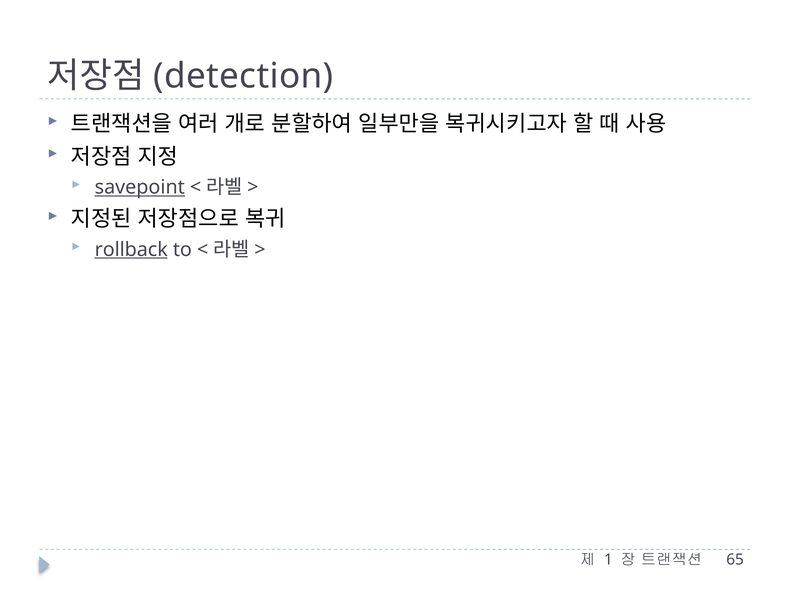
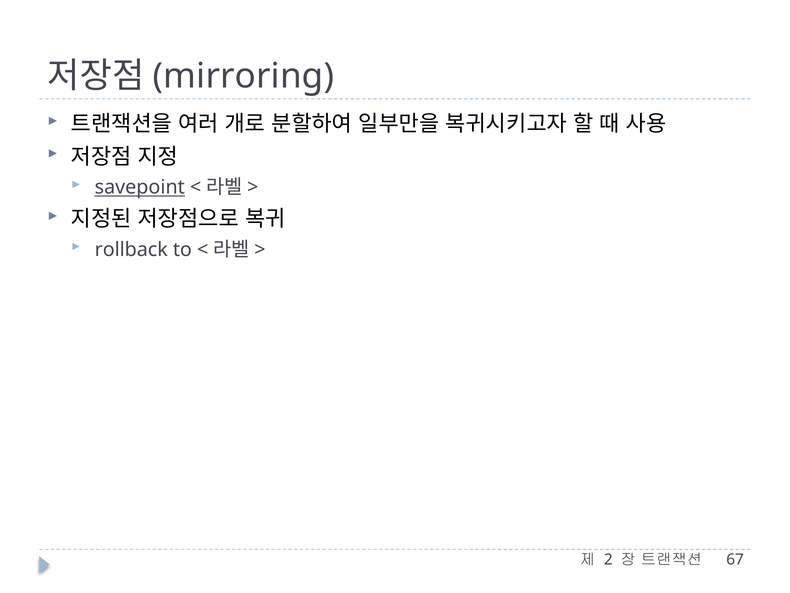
detection: detection -> mirroring (243, 76)
rollback underline: present -> none (131, 249)
1: 1 -> 2 (608, 559)
65: 65 -> 67 (735, 559)
